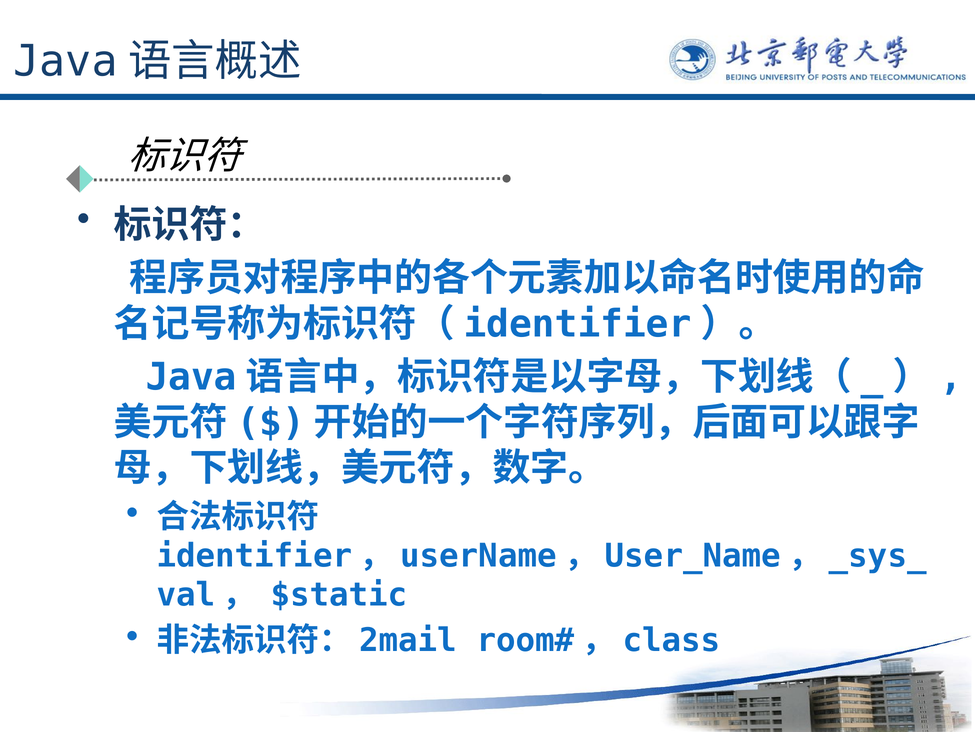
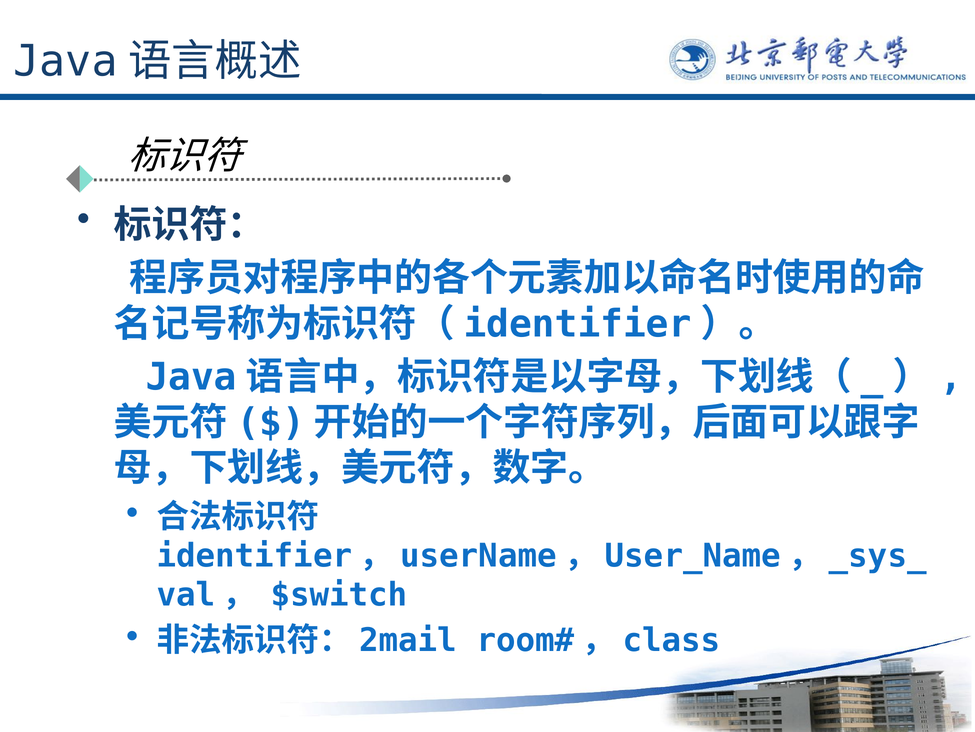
$static: $static -> $switch (339, 594)
